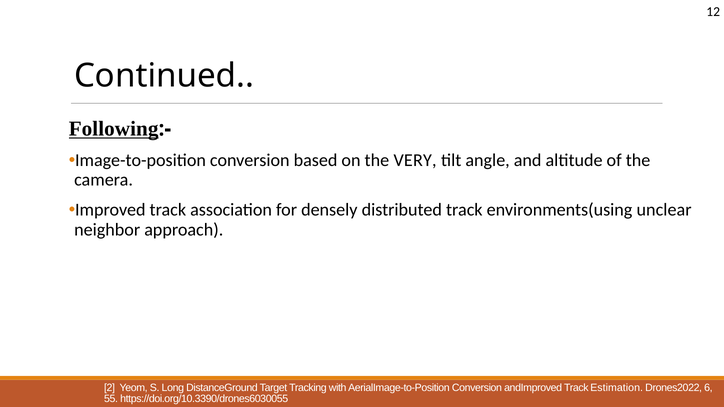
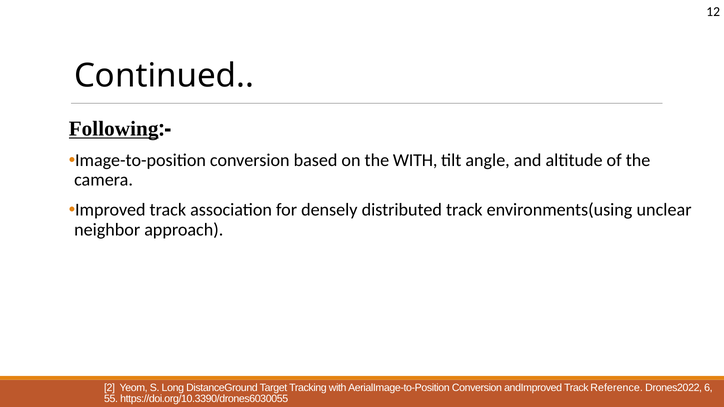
the VERY: VERY -> WITH (415, 160)
Estimation: Estimation -> Reference (617, 388)
